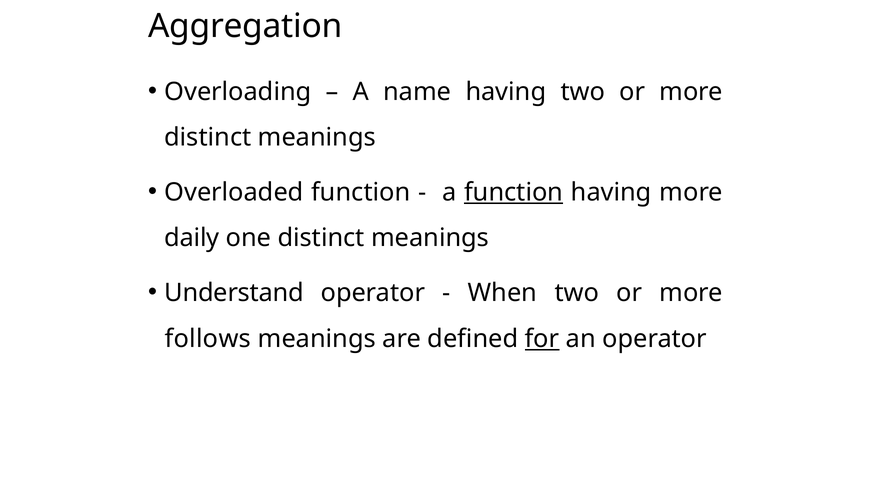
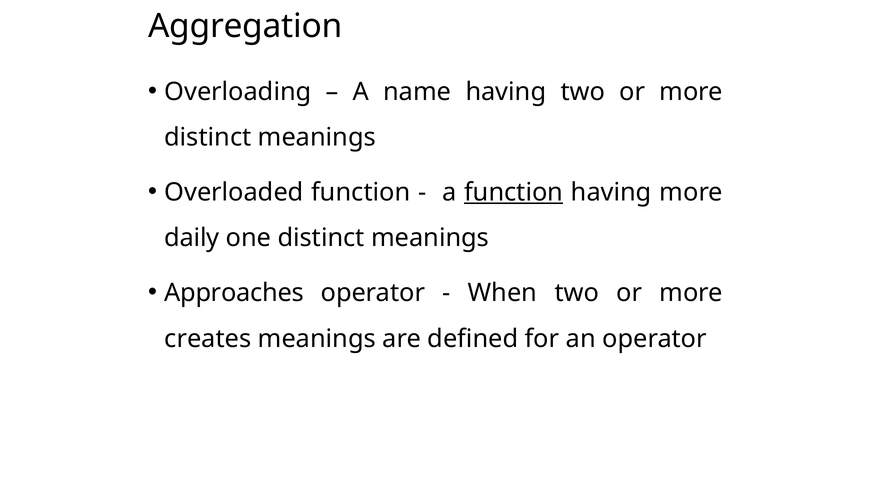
Understand: Understand -> Approaches (234, 293)
follows: follows -> creates (208, 339)
for underline: present -> none (542, 339)
